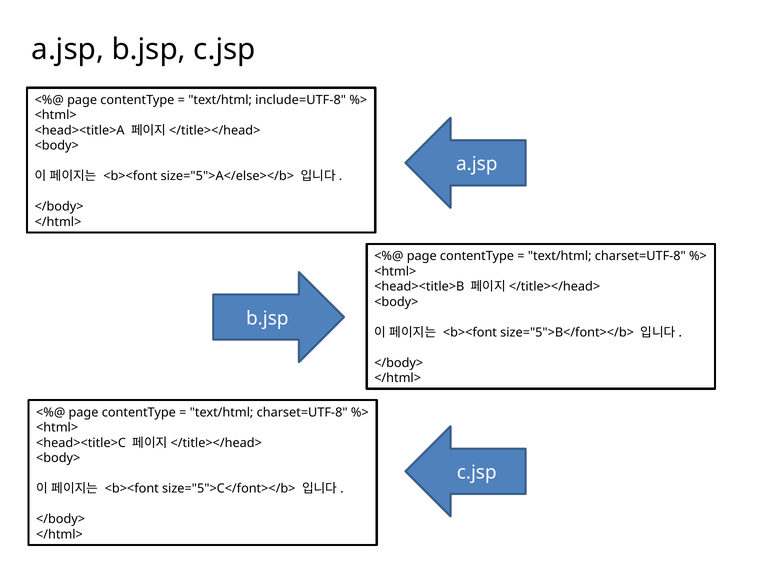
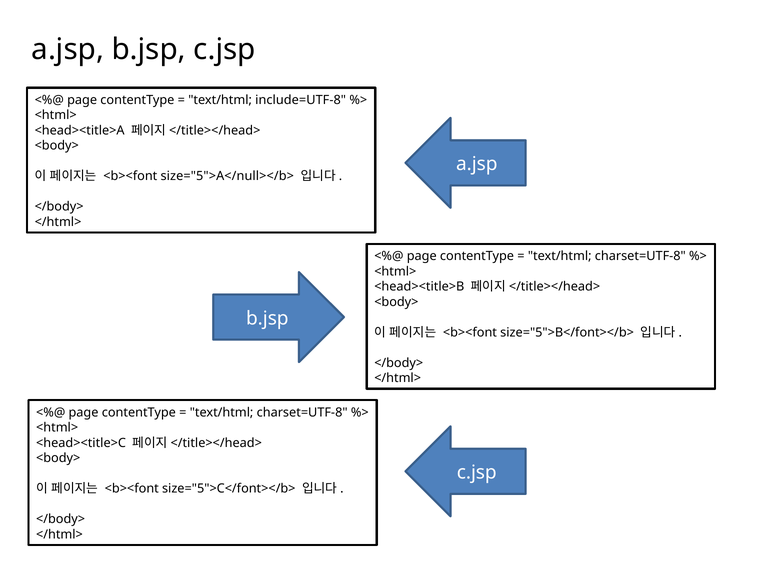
size="5">A</else></b>: size="5">A</else></b> -> size="5">A</null></b> (227, 176)
